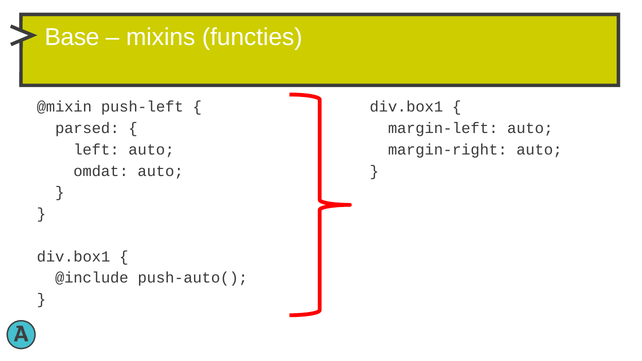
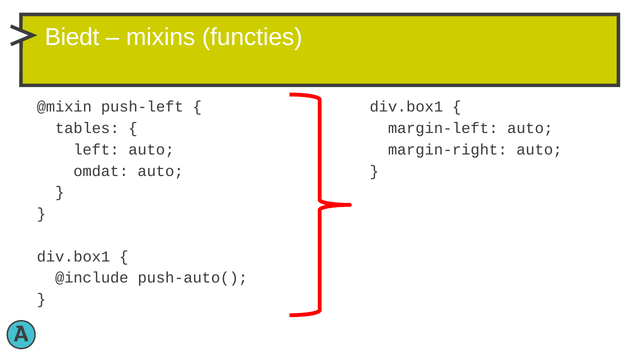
Base: Base -> Biedt (72, 37)
parsed: parsed -> tables (87, 128)
